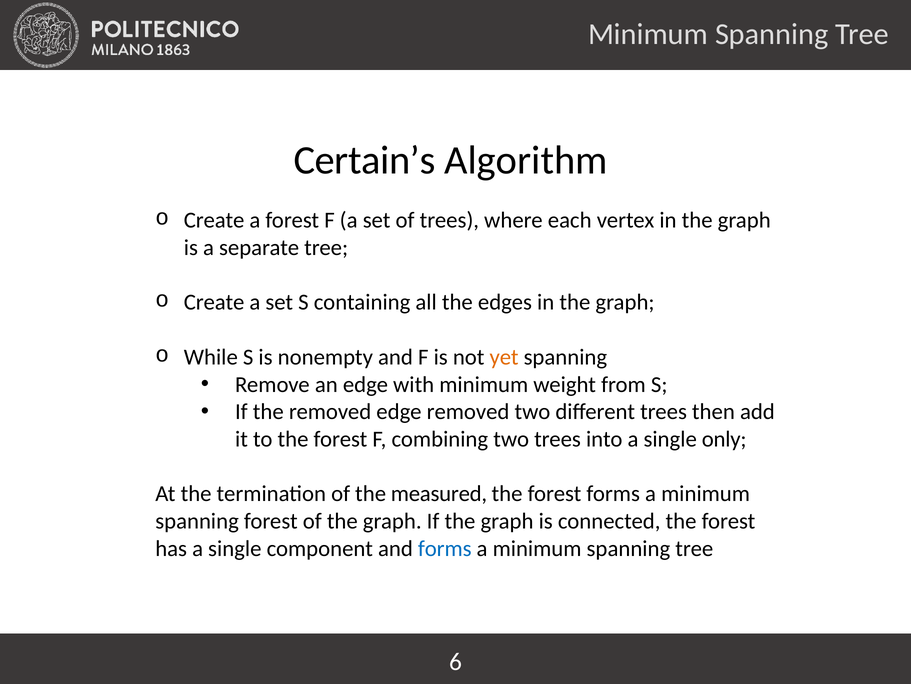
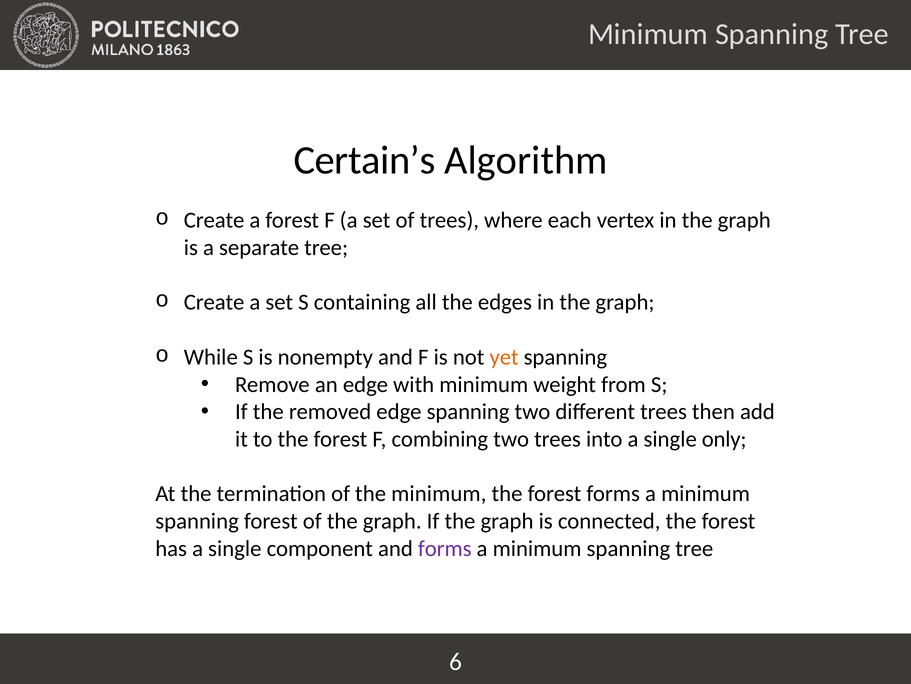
edge removed: removed -> spanning (468, 411)
the measured: measured -> minimum (439, 493)
forms colour: blue -> purple (445, 548)
